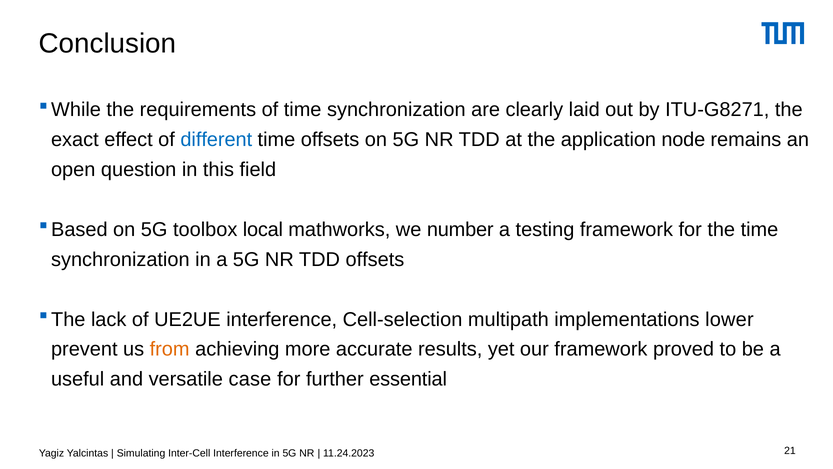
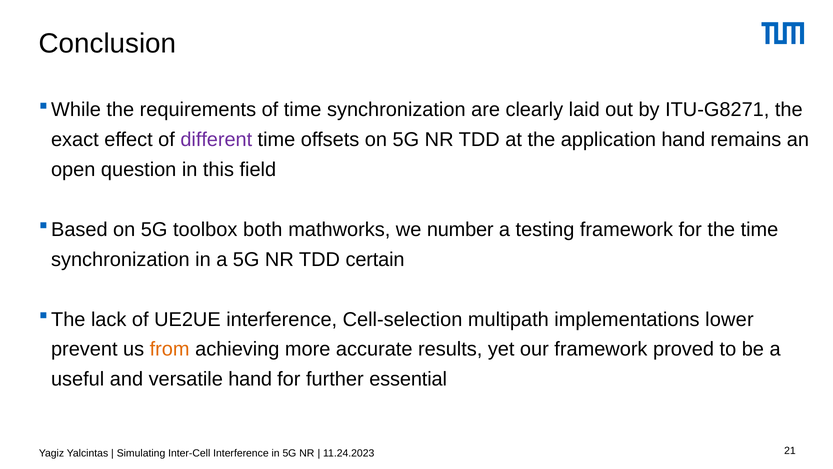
different colour: blue -> purple (216, 140)
application node: node -> hand (683, 140)
local: local -> both (263, 229)
TDD offsets: offsets -> certain (375, 259)
versatile case: case -> hand (250, 379)
